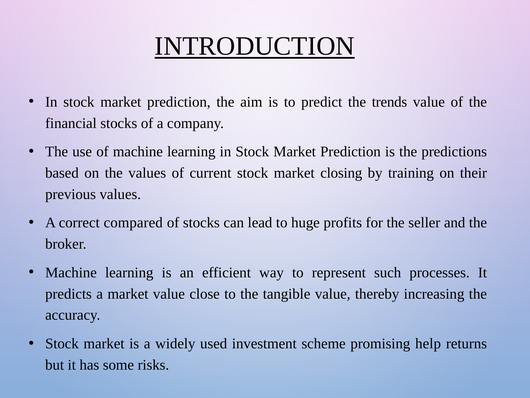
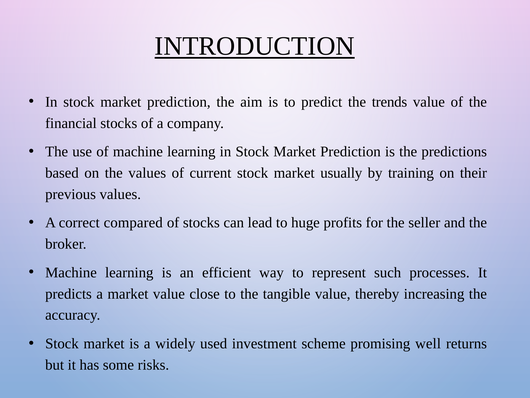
closing: closing -> usually (341, 173)
help: help -> well (428, 343)
